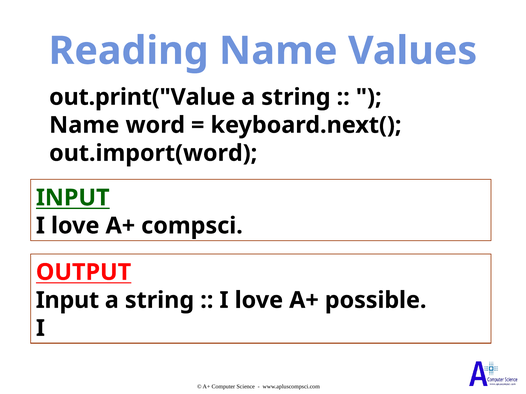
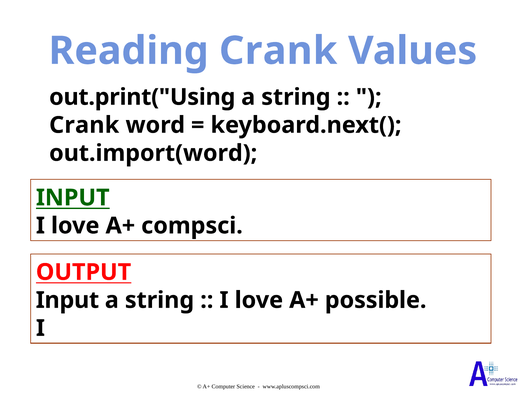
Reading Name: Name -> Crank (278, 51)
out.print("Value: out.print("Value -> out.print("Using (142, 97)
Name: Name -> Crank (84, 125)
